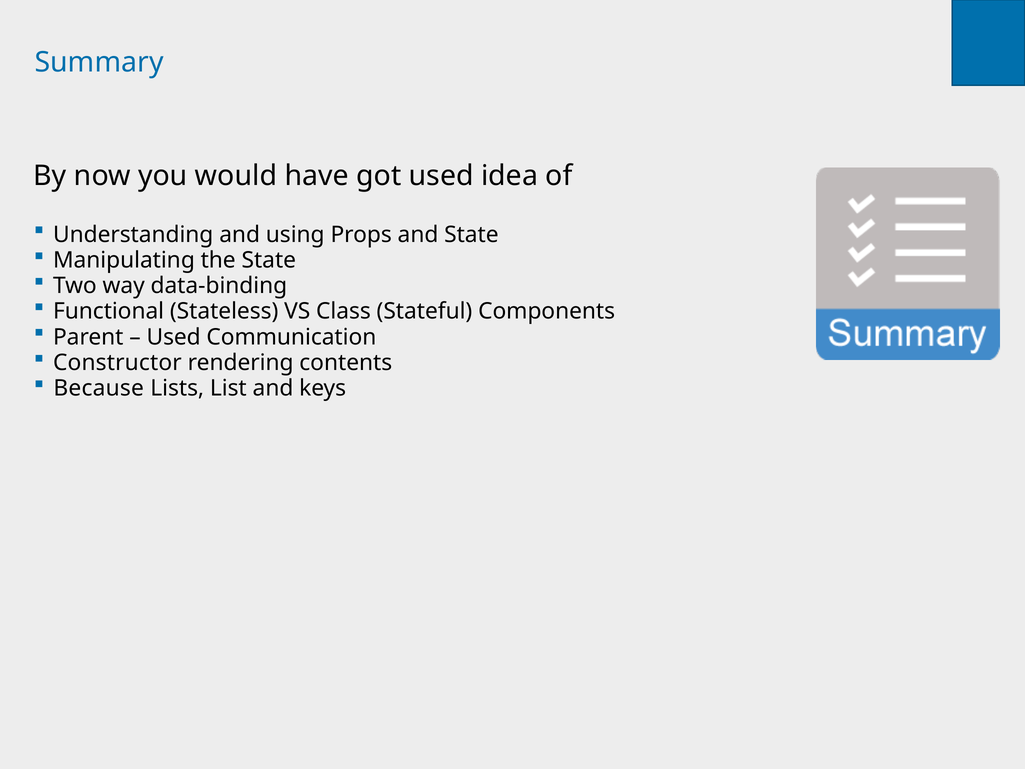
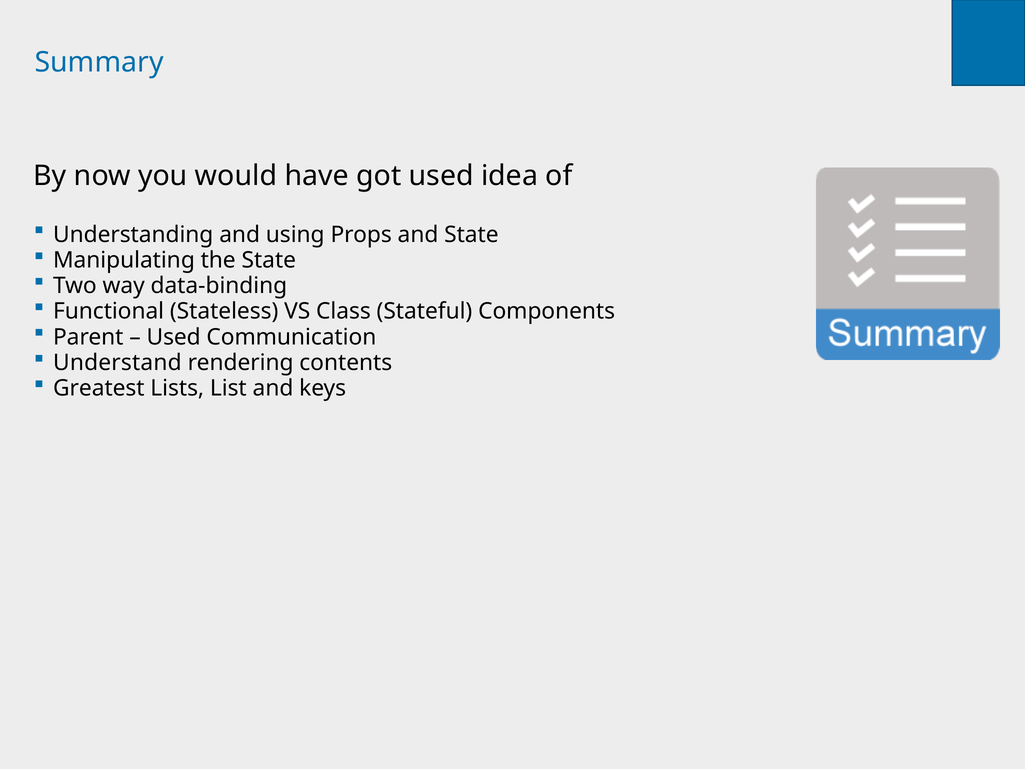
Constructor: Constructor -> Understand (117, 363)
Because: Because -> Greatest (99, 388)
